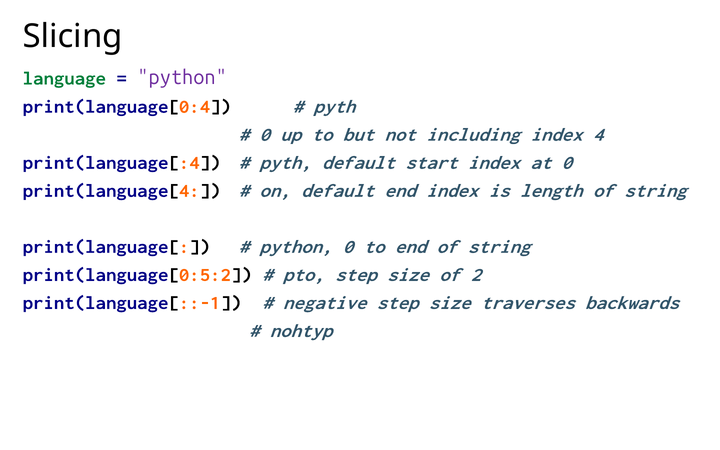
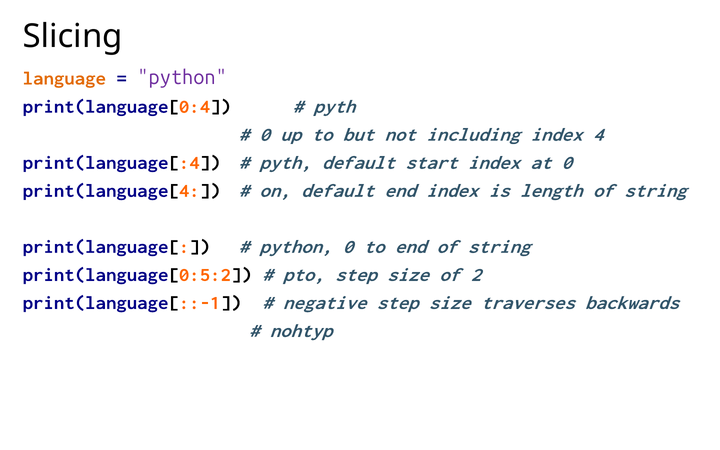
language colour: green -> orange (64, 78)
